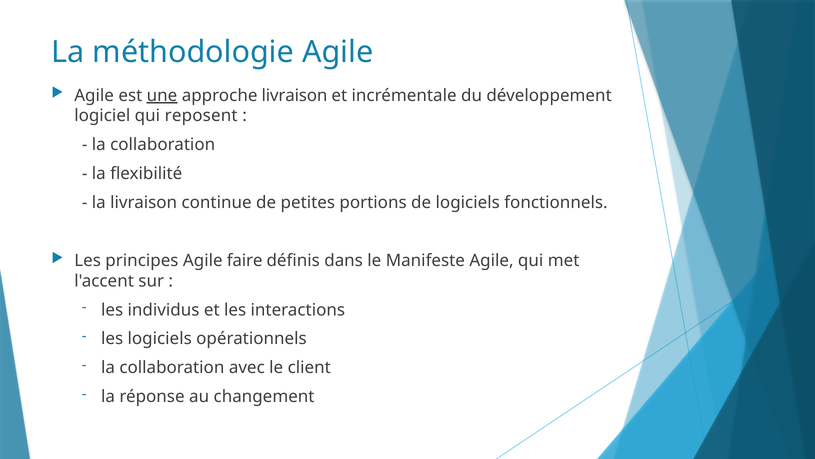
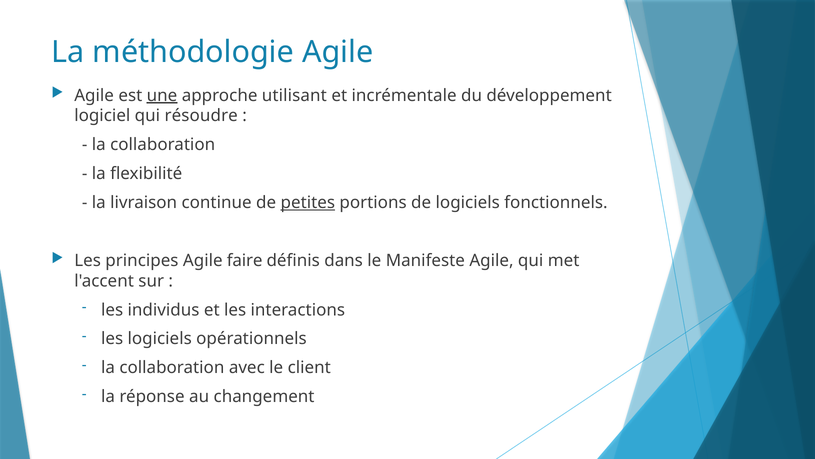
approche livraison: livraison -> utilisant (294, 95)
reposent: reposent -> résoudre (201, 116)
petites underline: none -> present (308, 202)
